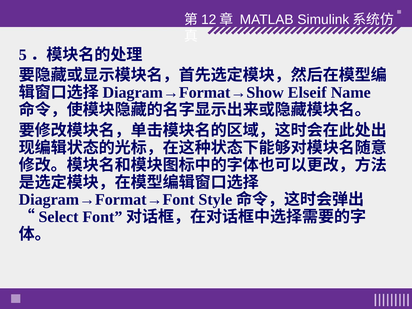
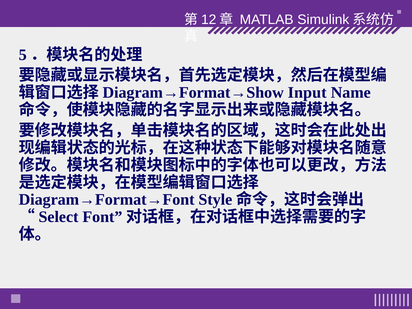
Elseif: Elseif -> Input (307, 93)
